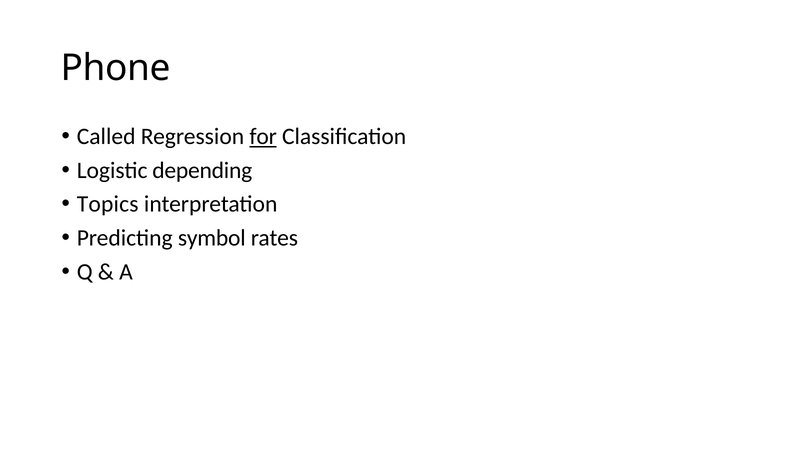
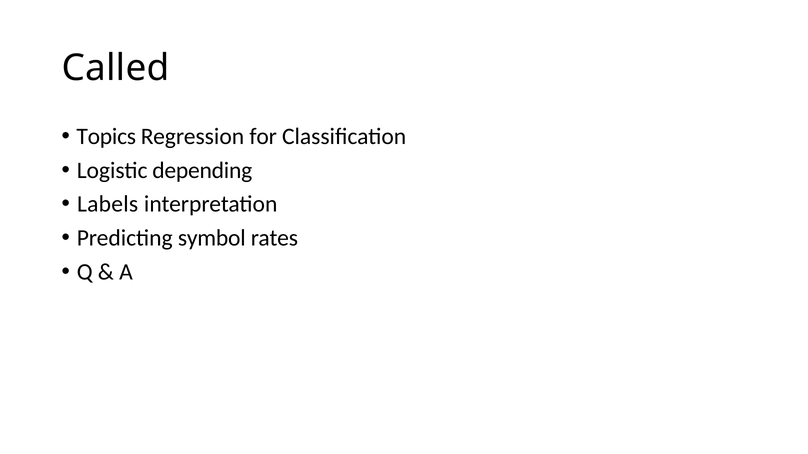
Phone: Phone -> Called (116, 68)
Called: Called -> Topics (106, 137)
for underline: present -> none (263, 137)
Topics: Topics -> Labels (108, 204)
